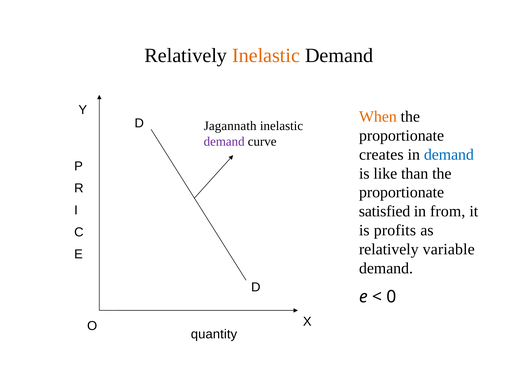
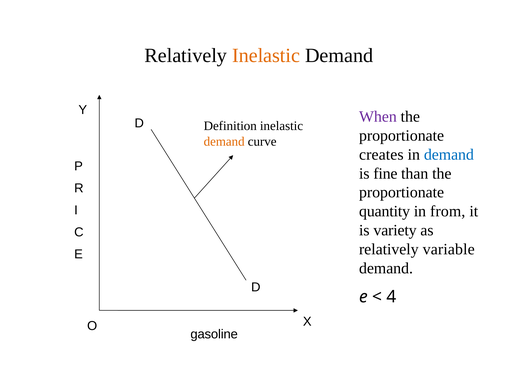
When colour: orange -> purple (378, 117)
Jagannath: Jagannath -> Definition (230, 126)
demand colour: purple -> orange (224, 142)
like: like -> fine (385, 174)
satisfied: satisfied -> quantity (385, 212)
profits: profits -> variety (395, 231)
0: 0 -> 4 (391, 297)
quantity: quantity -> gasoline (214, 335)
